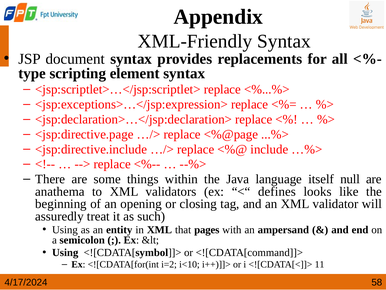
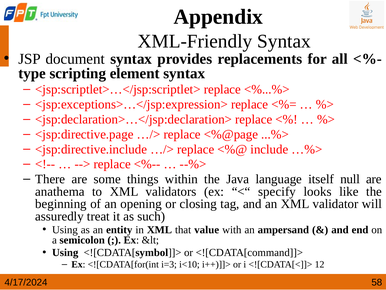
defines: defines -> specify (277, 191)
pages: pages -> value (207, 229)
i=2: i=2 -> i=3 (169, 264)
11: 11 -> 12 (320, 264)
